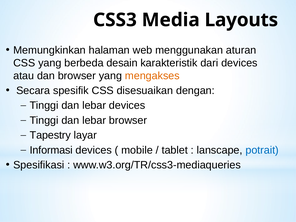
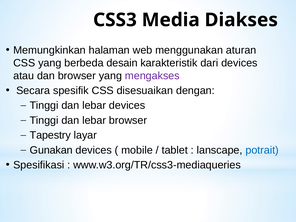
Layouts: Layouts -> Diakses (241, 20)
mengakses colour: orange -> purple (152, 76)
Informasi: Informasi -> Gunakan (51, 150)
